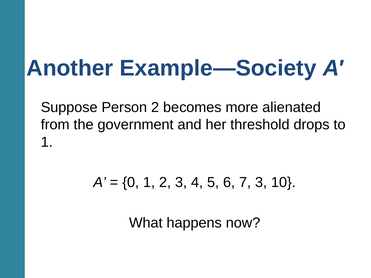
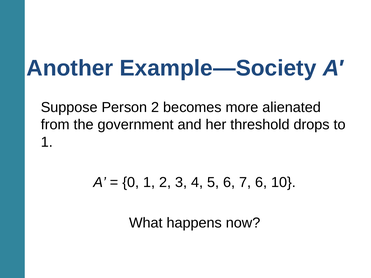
7 3: 3 -> 6 (261, 183)
